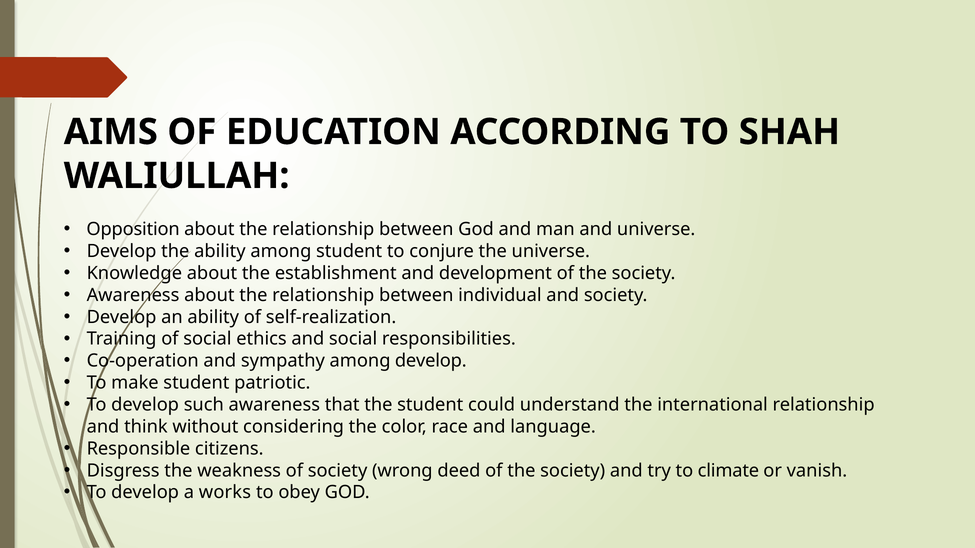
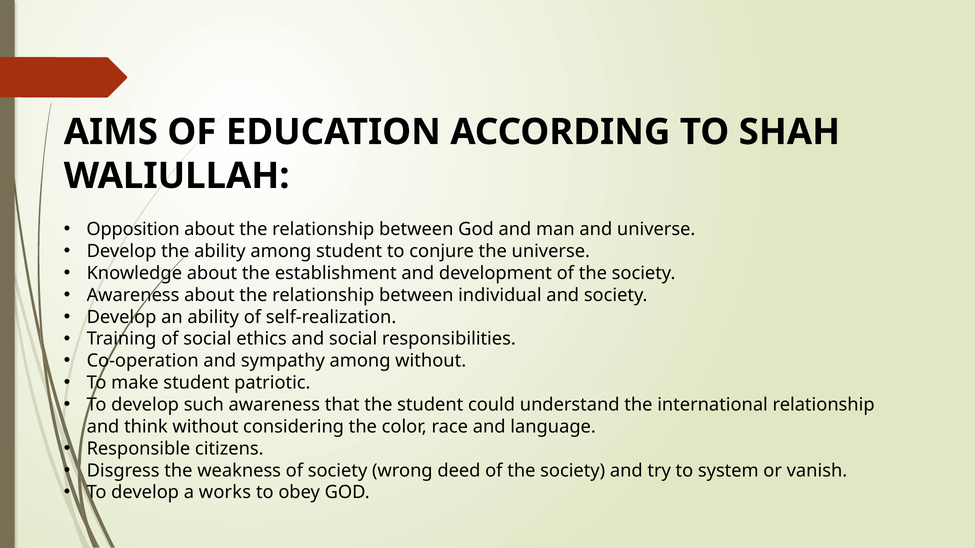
among develop: develop -> without (431, 361)
climate: climate -> system (728, 471)
